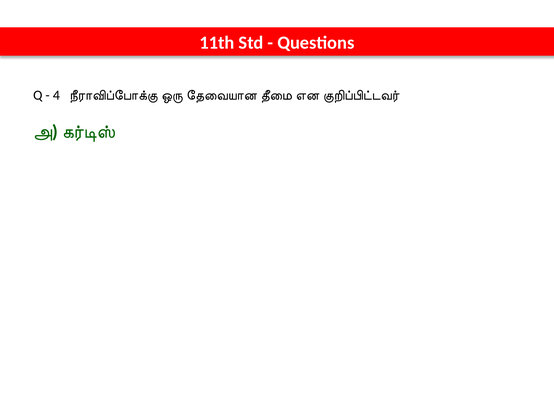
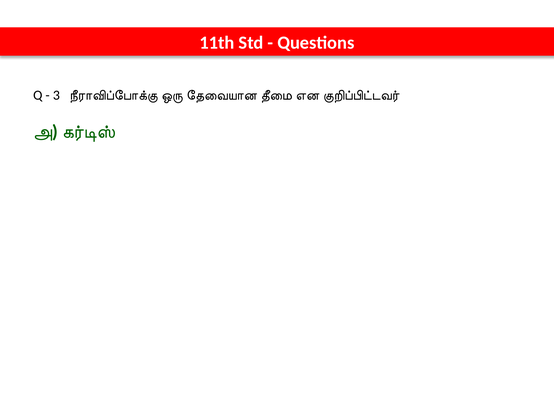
4: 4 -> 3 (56, 95)
